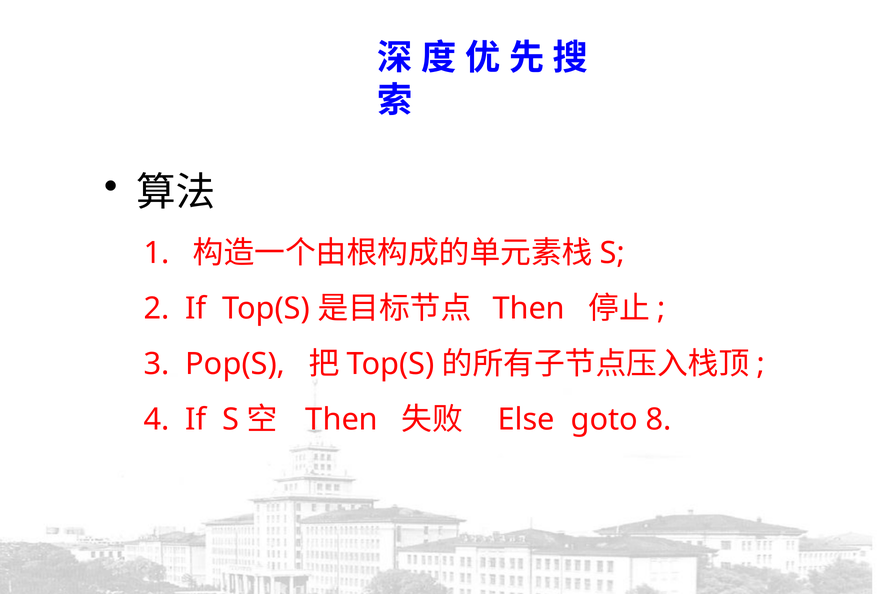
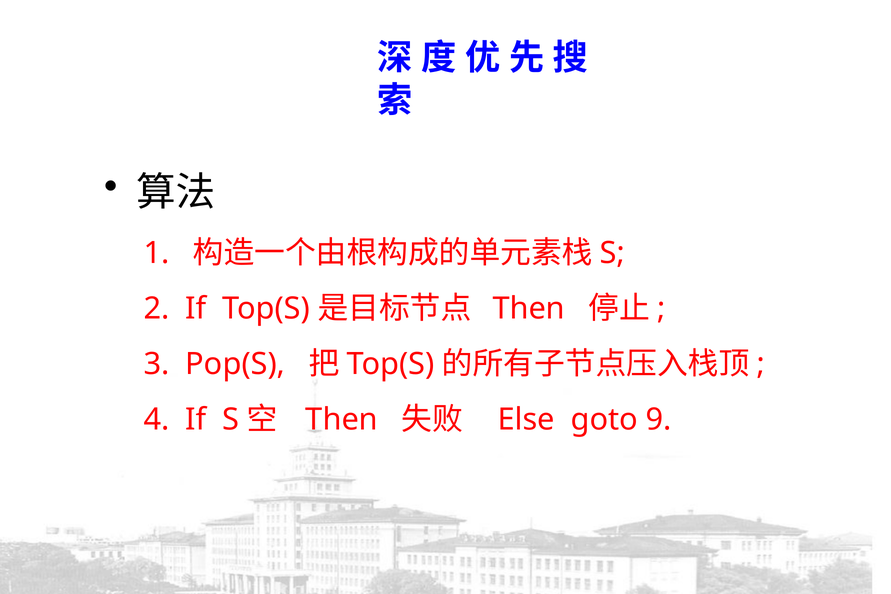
8: 8 -> 9 (659, 419)
